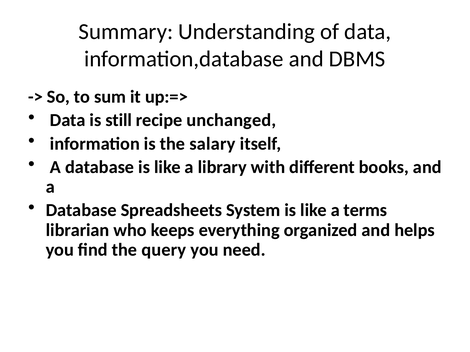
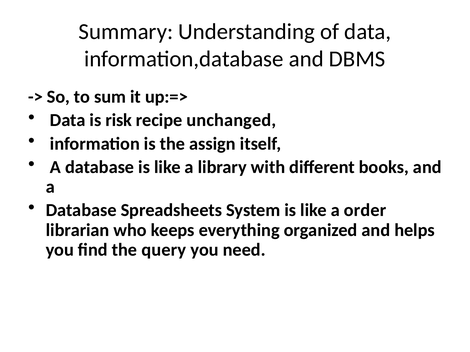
still: still -> risk (119, 120)
salary: salary -> assign (213, 144)
terms: terms -> order (365, 211)
